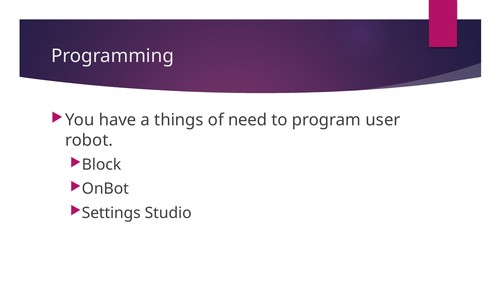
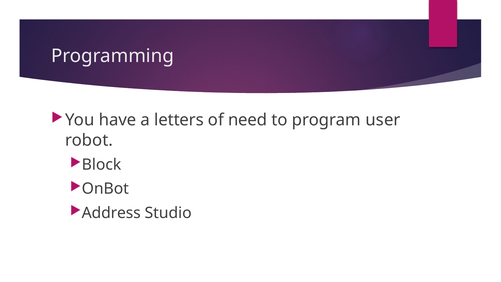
things: things -> letters (179, 120)
Settings: Settings -> Address (111, 213)
